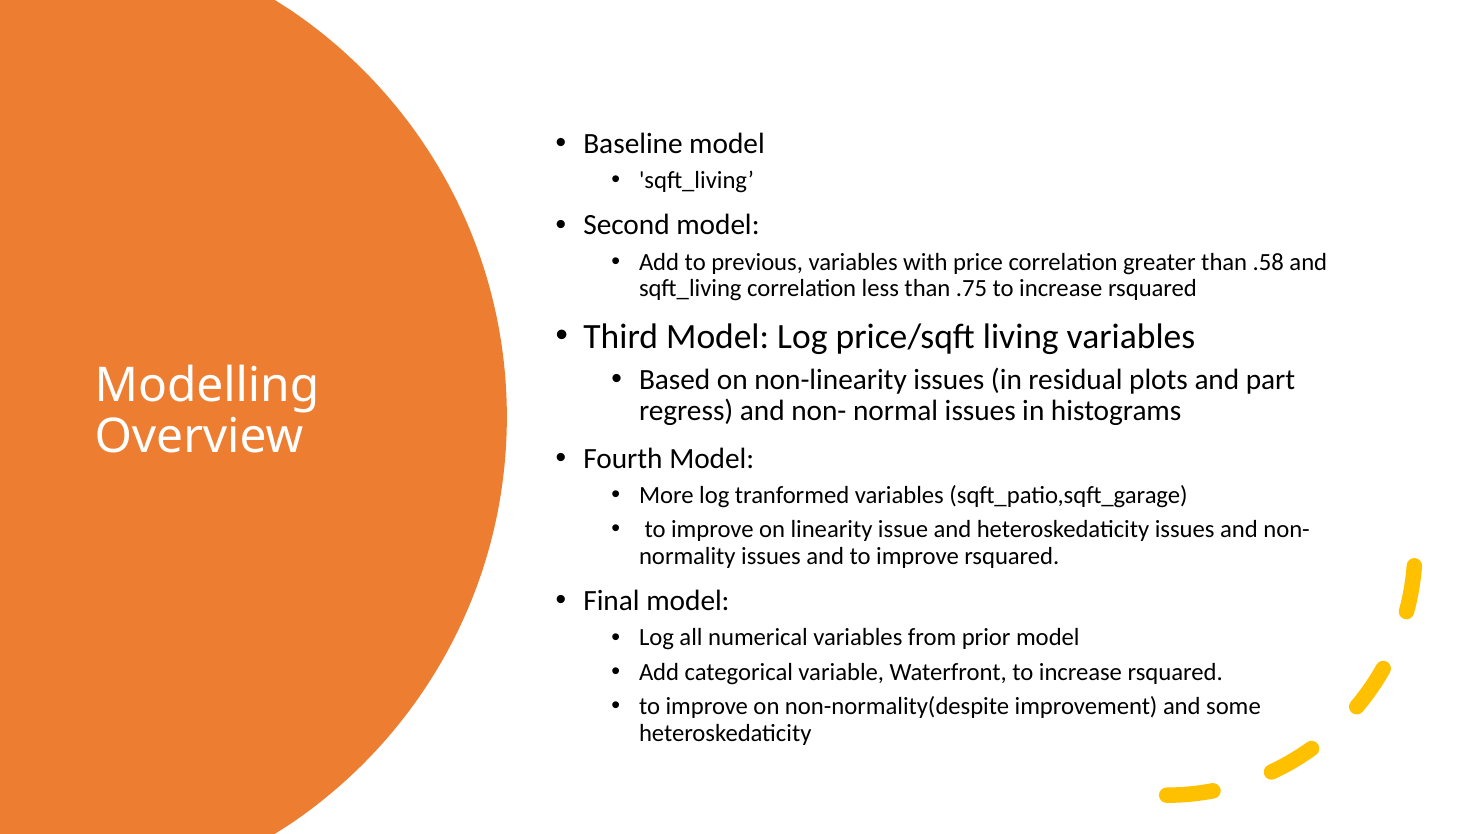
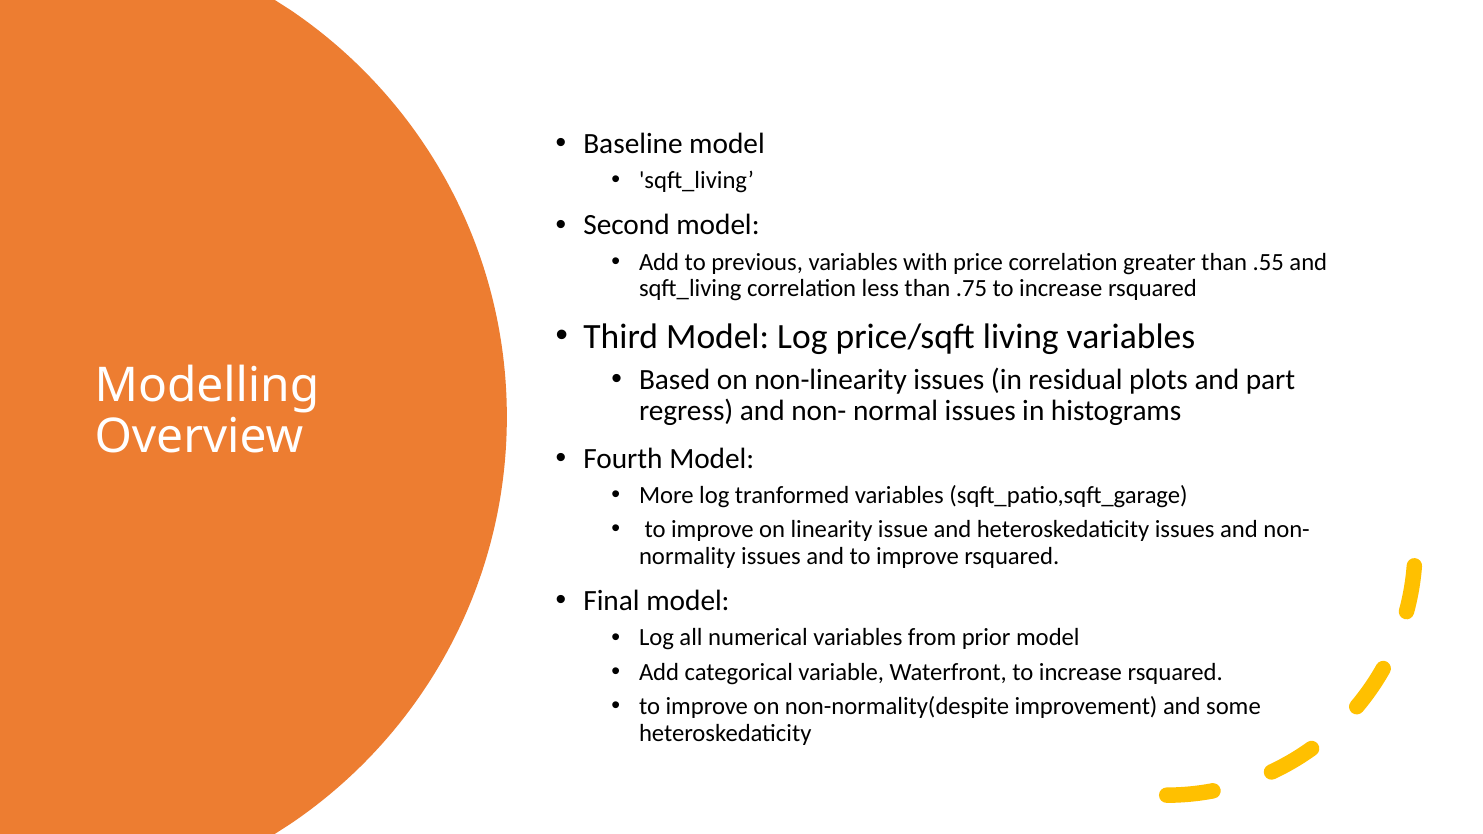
.58: .58 -> .55 (1268, 262)
